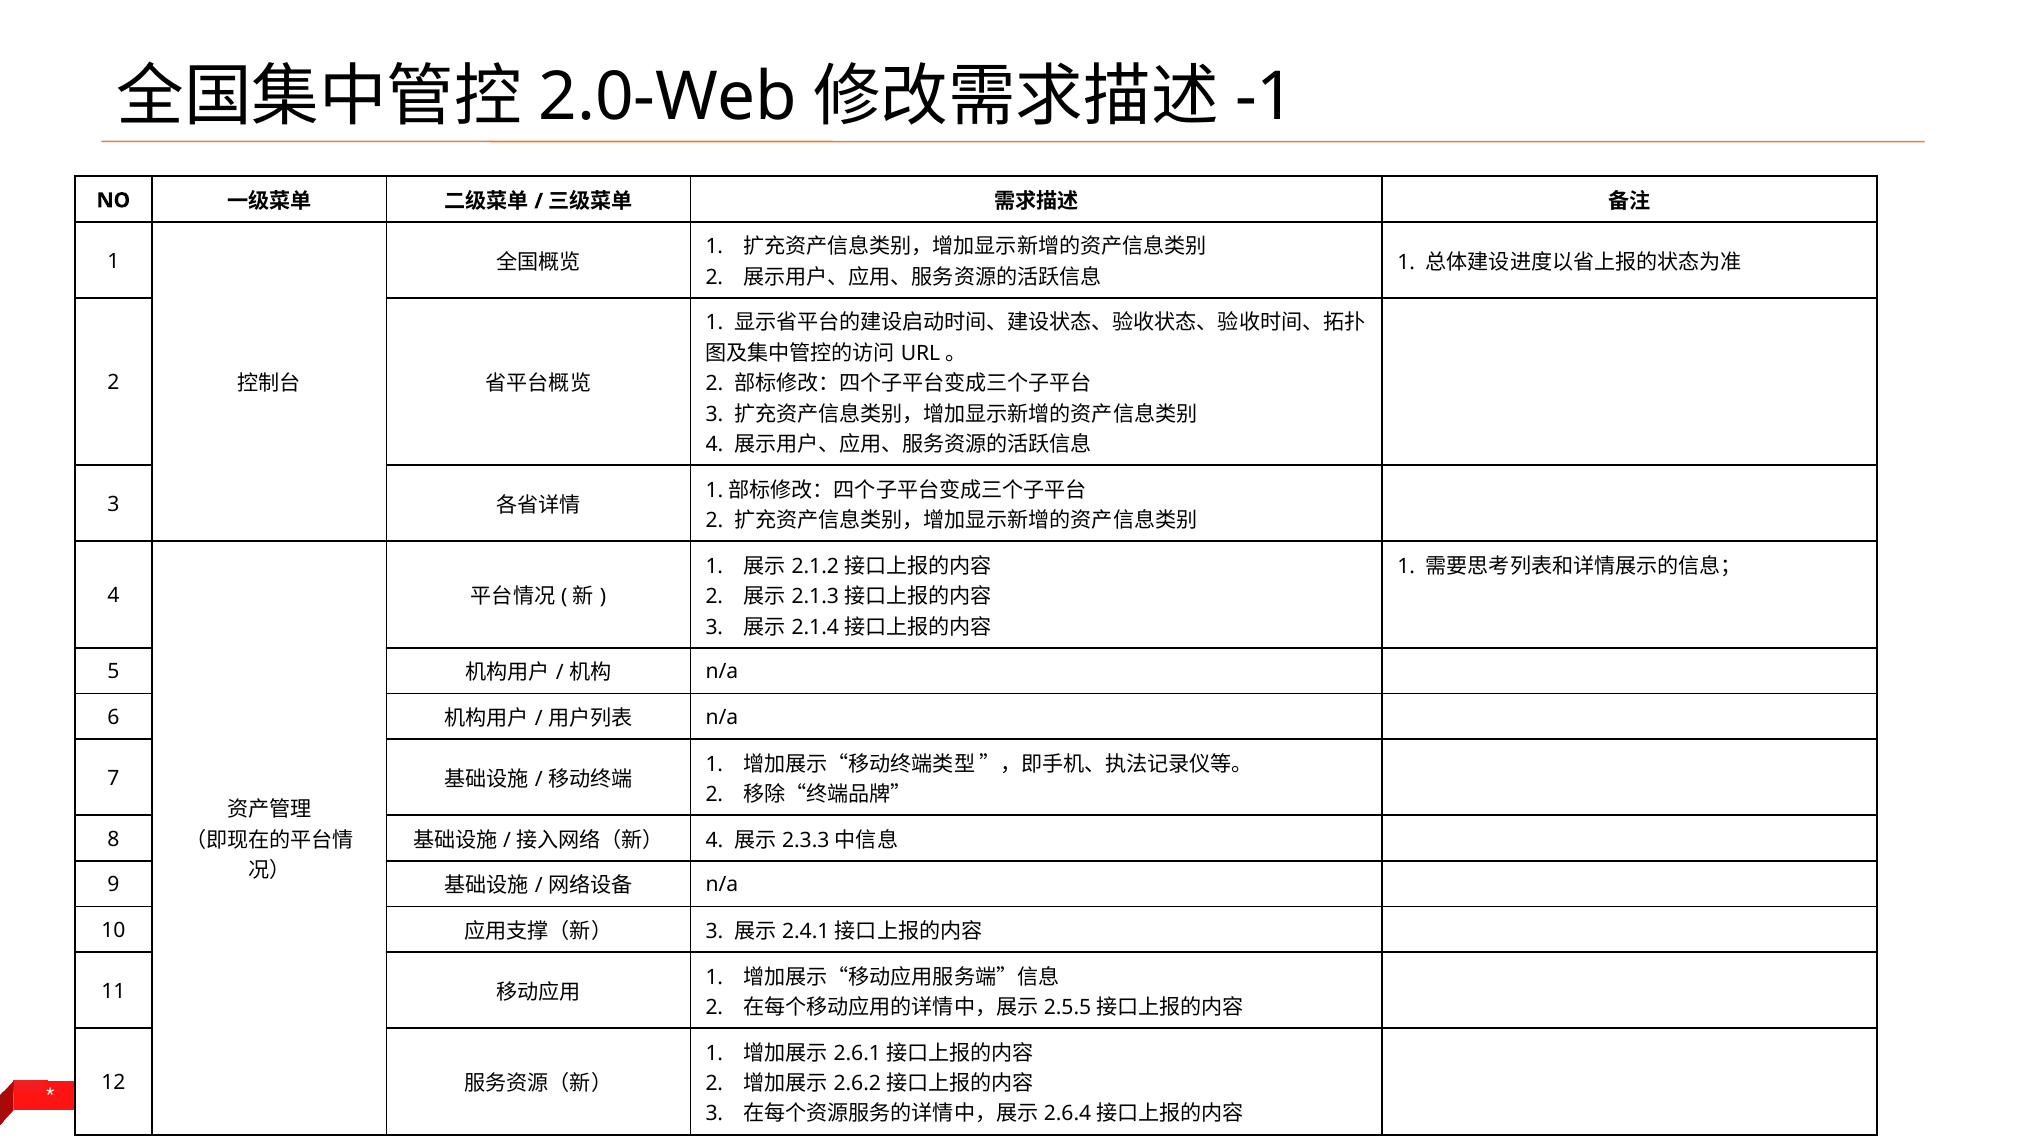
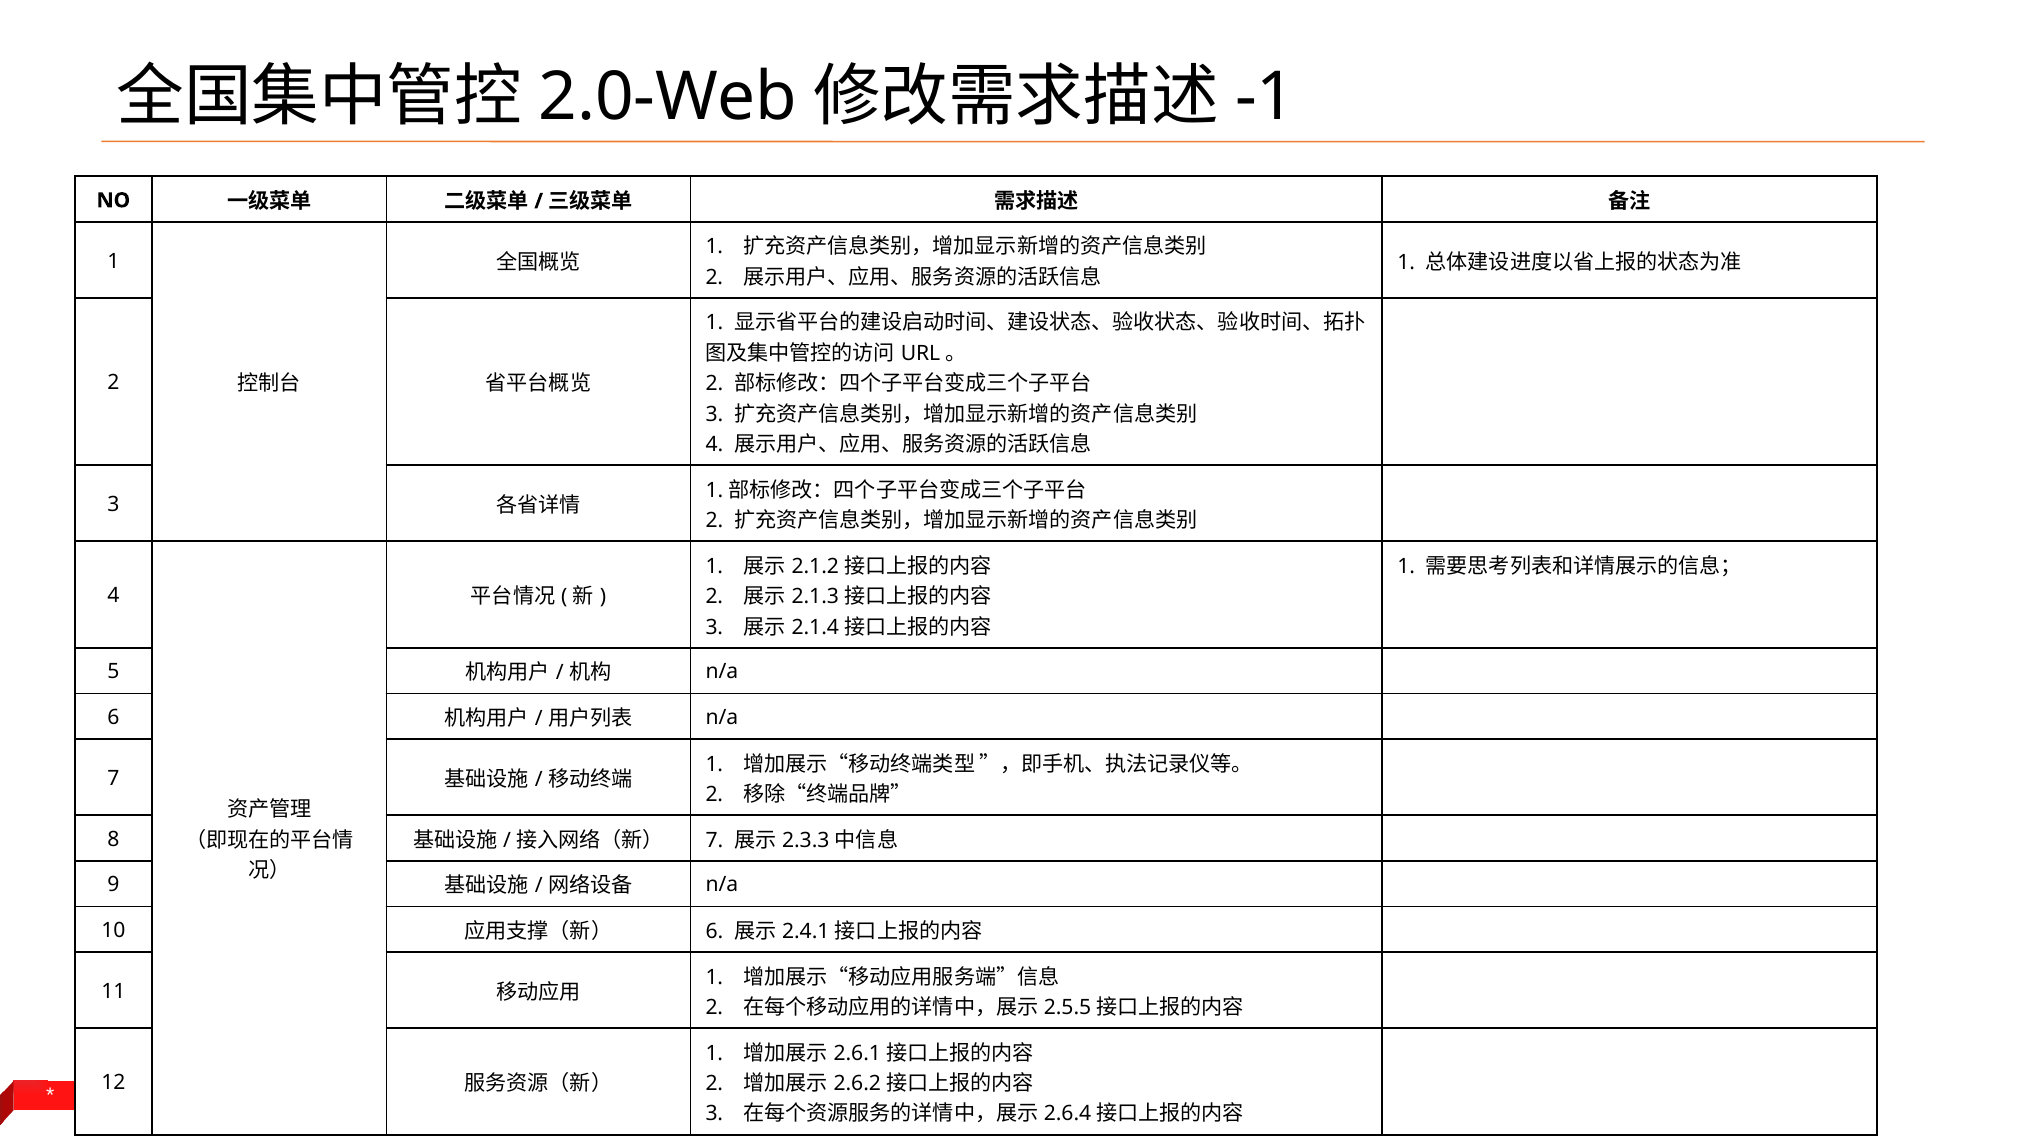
4: 4 -> 7 (714, 840)
3: 3 -> 6 (714, 931)
